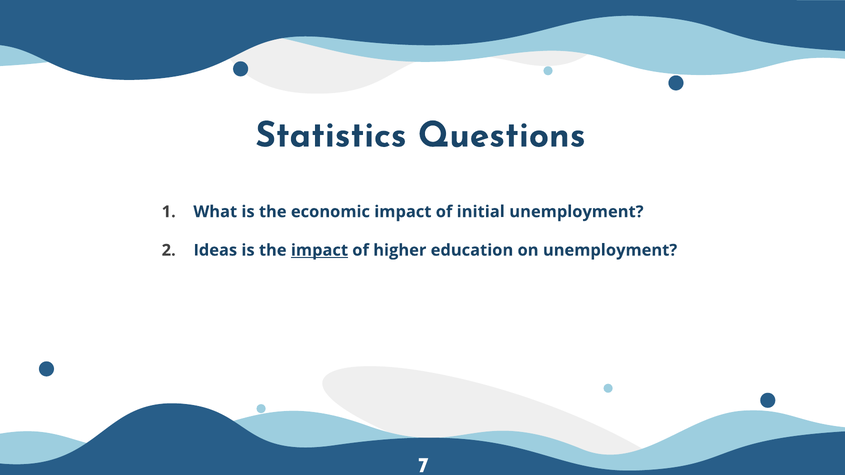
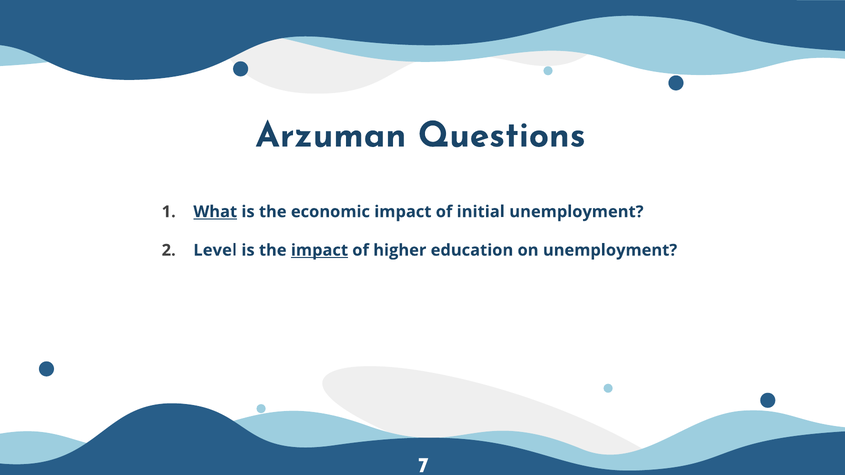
Statistics: Statistics -> Arzuman (331, 135)
What underline: none -> present (215, 212)
Ideas: Ideas -> Level (215, 250)
